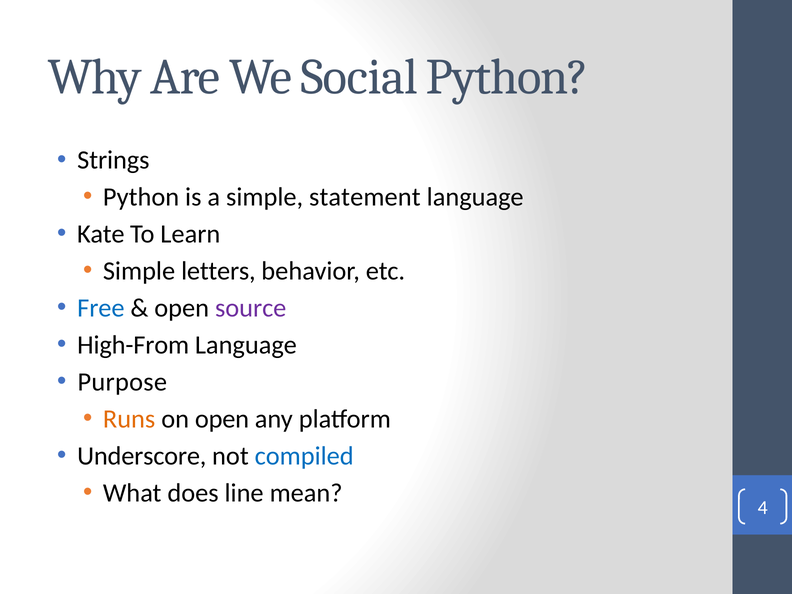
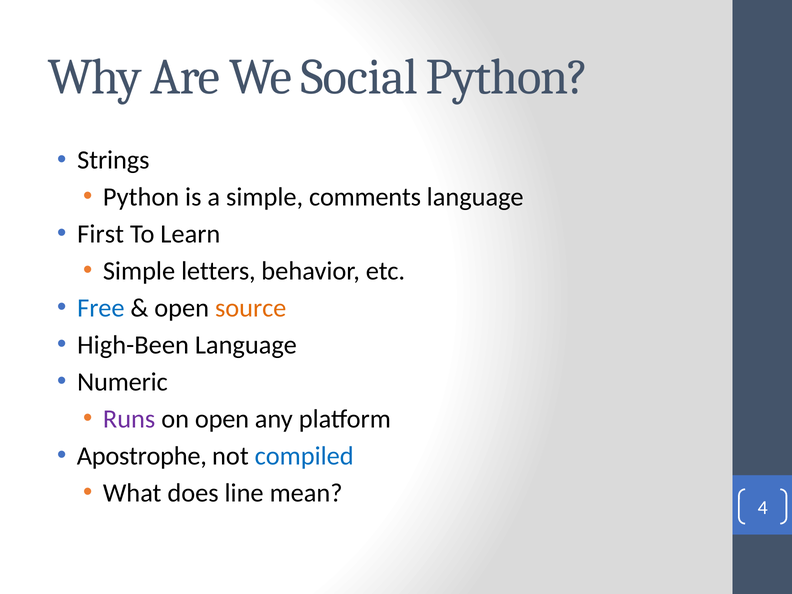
statement: statement -> comments (365, 197)
Kate: Kate -> First (101, 234)
source colour: purple -> orange (251, 308)
High-From: High-From -> High-Been (133, 345)
Purpose: Purpose -> Numeric (122, 382)
Runs colour: orange -> purple (129, 419)
Underscore: Underscore -> Apostrophe (142, 456)
